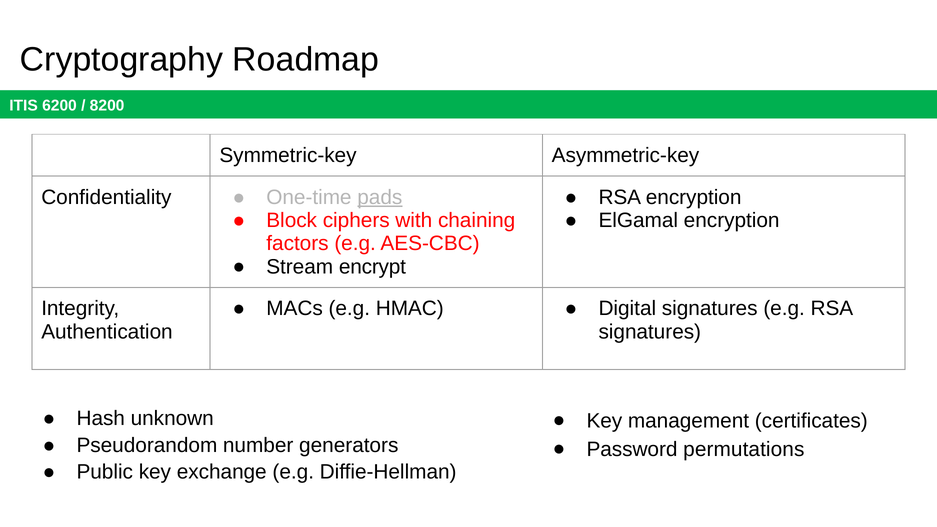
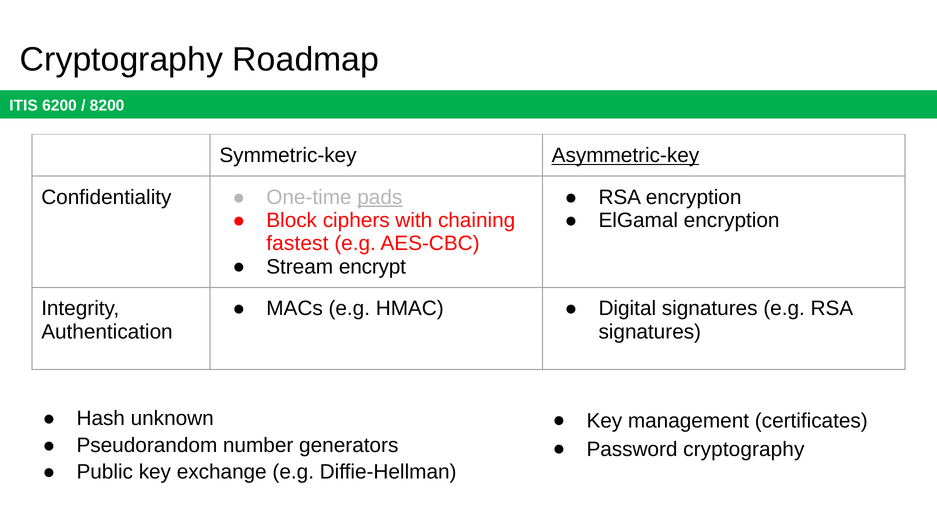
Asymmetric-key underline: none -> present (625, 156)
factors: factors -> fastest (297, 244)
Password permutations: permutations -> cryptography (744, 450)
